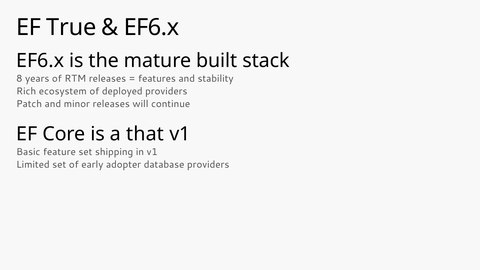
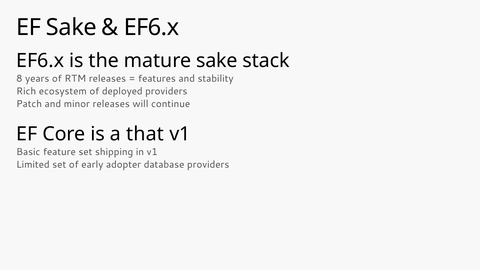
EF True: True -> Sake (71, 27)
mature built: built -> sake (217, 61)
